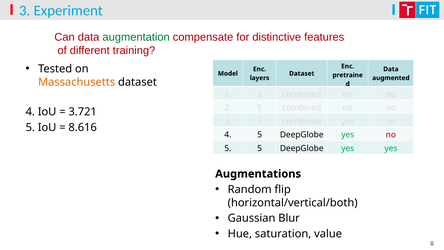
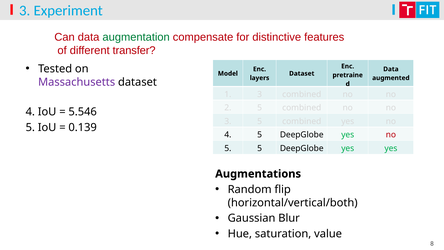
training: training -> transfer (134, 50)
Massachusetts colour: orange -> purple (77, 82)
3.721: 3.721 -> 5.546 (83, 112)
8.616: 8.616 -> 0.139 (83, 127)
